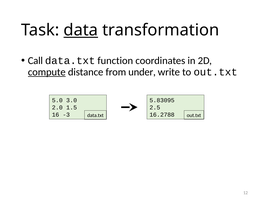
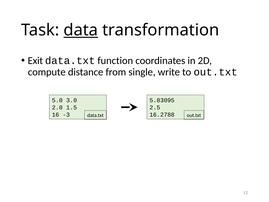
Call: Call -> Exit (35, 61)
compute underline: present -> none (47, 72)
under: under -> single (142, 72)
